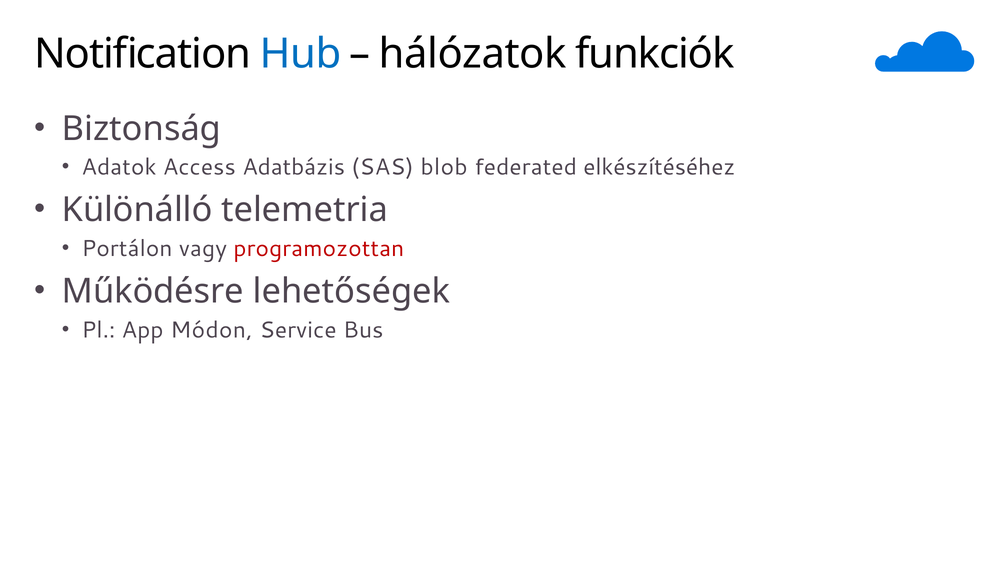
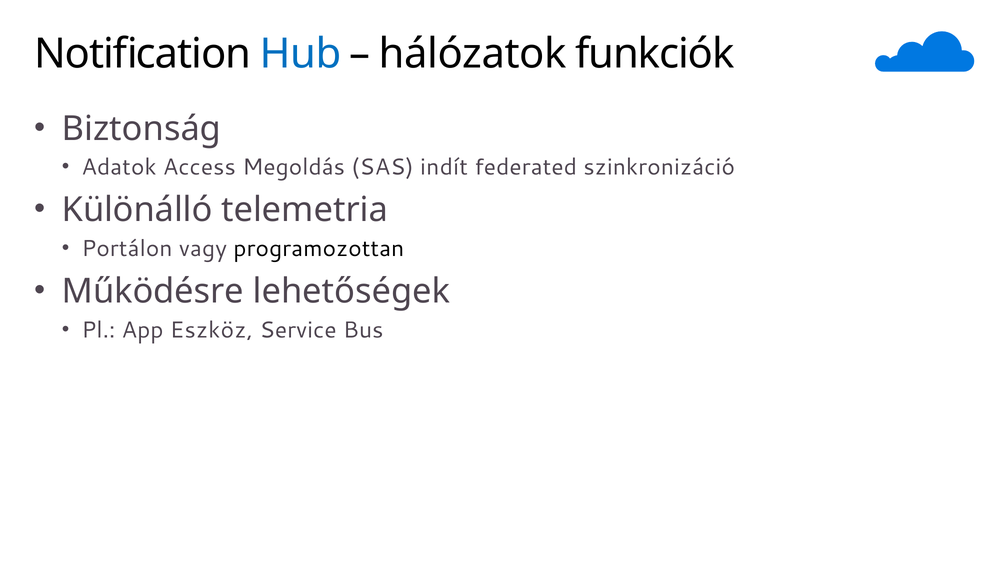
Adatbázis: Adatbázis -> Megoldás (294, 167)
blob: blob -> indít (444, 167)
elkészítéséhez: elkészítéséhez -> szinkronizáció (659, 167)
programozottan colour: red -> black (319, 249)
Módon: Módon -> Eszköz (211, 330)
